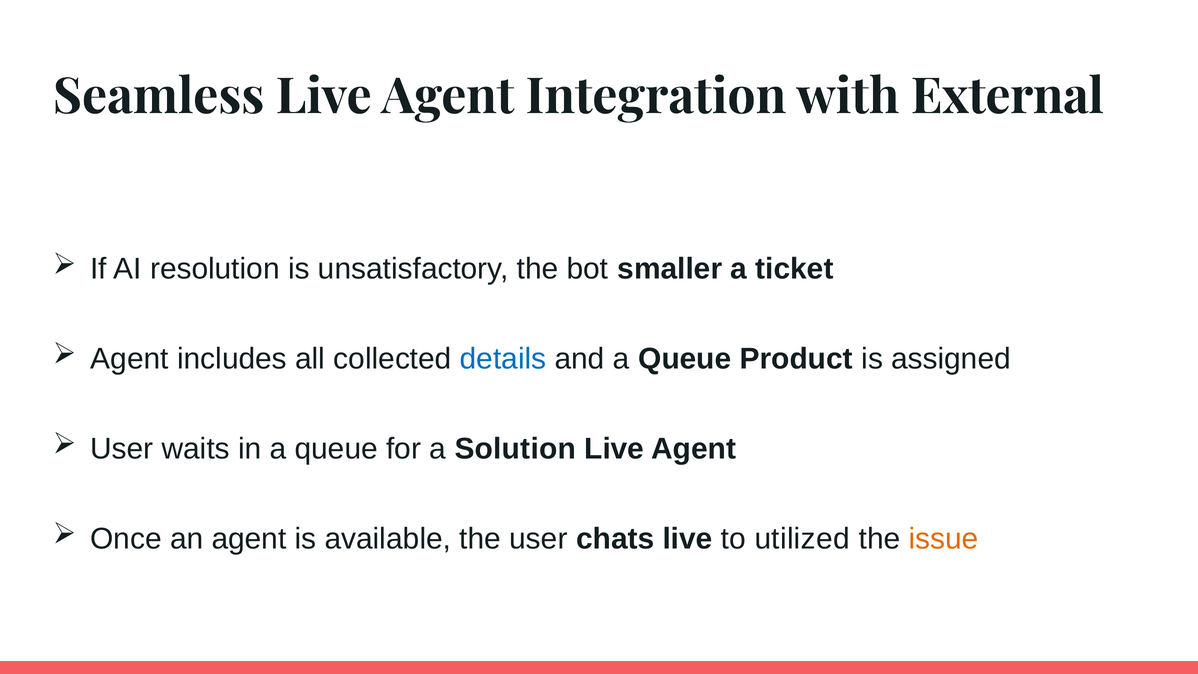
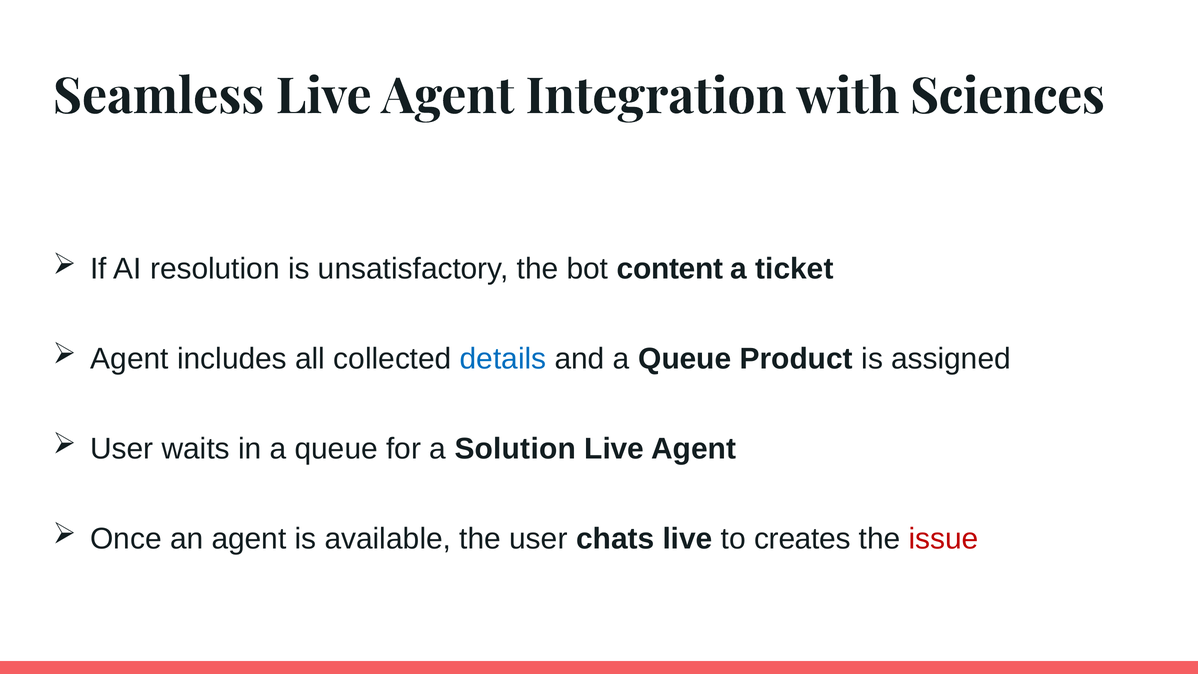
External: External -> Sciences (1007, 97)
smaller: smaller -> content (670, 269)
utilized: utilized -> creates (802, 539)
issue colour: orange -> red (944, 539)
